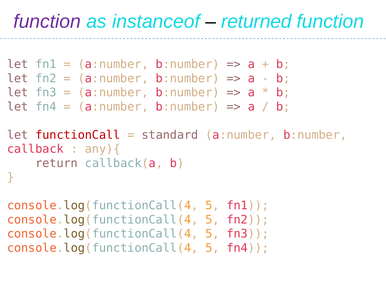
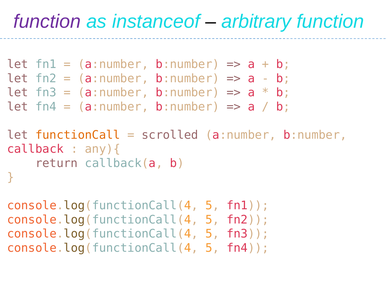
returned: returned -> arbitrary (256, 22)
functionCall colour: red -> orange (78, 135)
standard: standard -> scrolled (170, 135)
